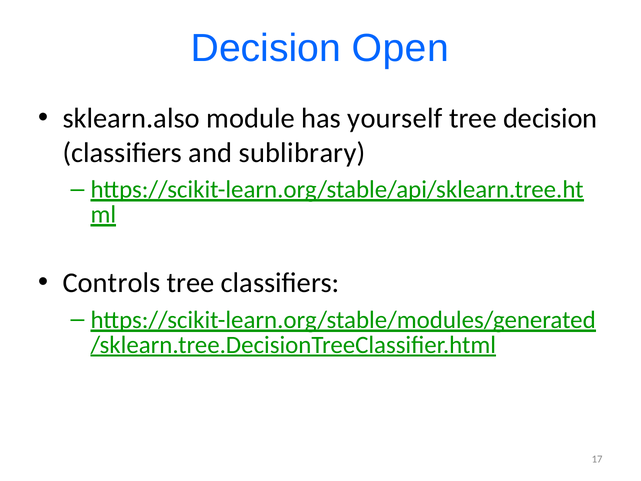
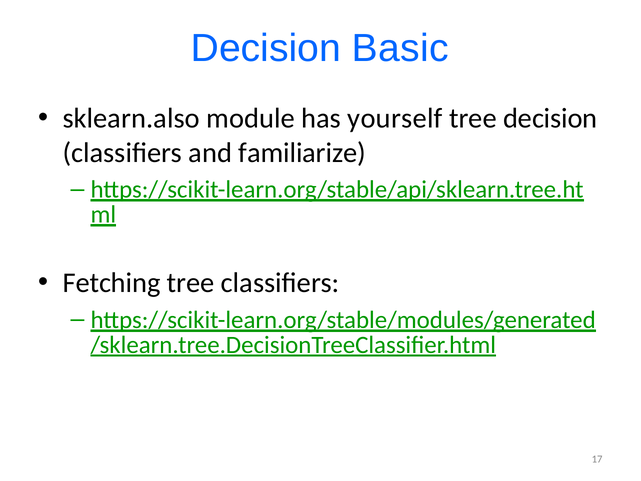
Open: Open -> Basic (400, 48)
sublibrary: sublibrary -> familiarize (302, 153)
Controls: Controls -> Fetching (112, 283)
